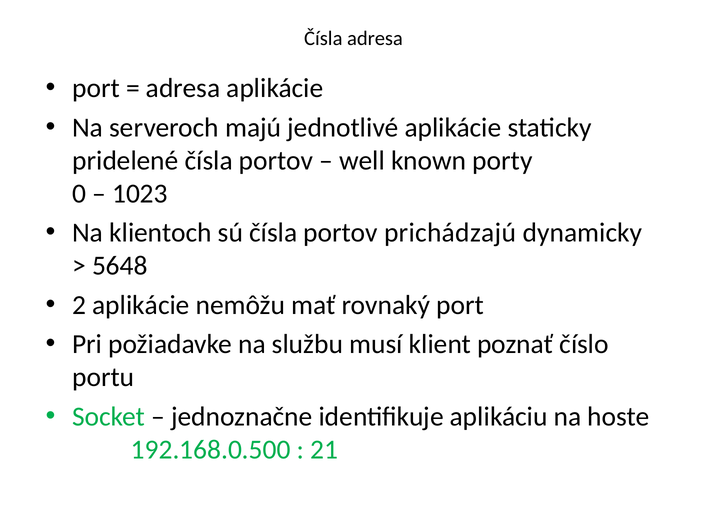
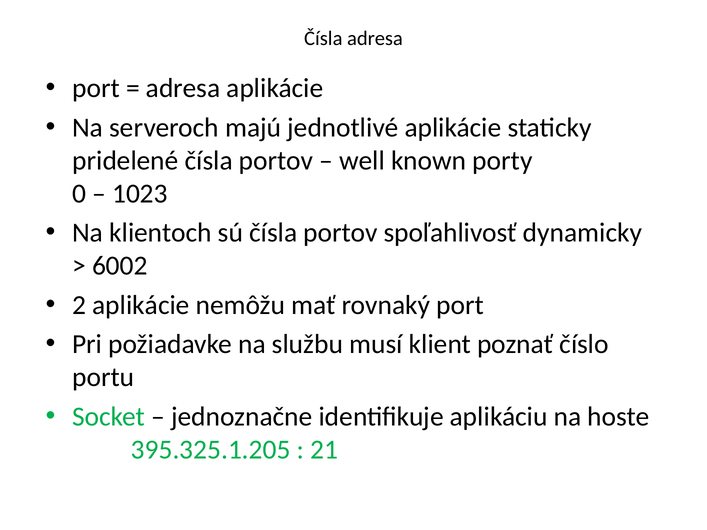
prichádzajú: prichádzajú -> spoľahlivosť (450, 233)
5648: 5648 -> 6002 (120, 266)
192.168.0.500: 192.168.0.500 -> 395.325.1.205 (211, 450)
